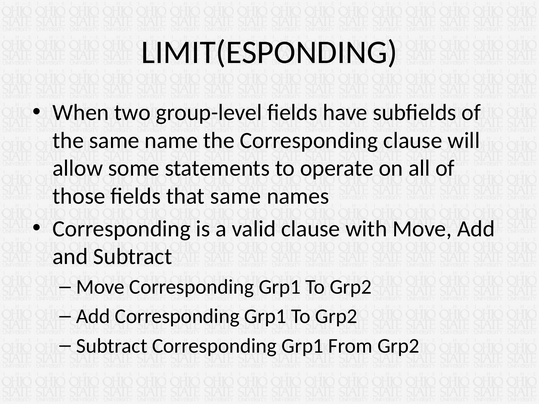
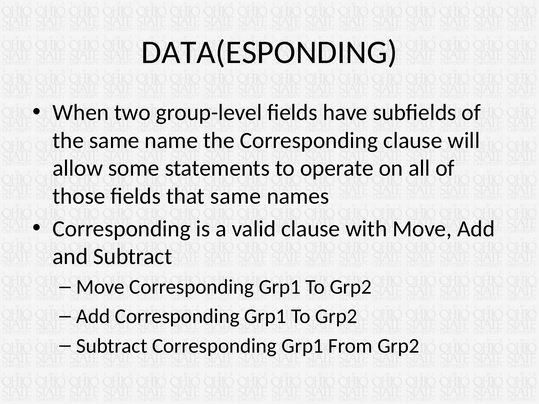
LIMIT(ESPONDING: LIMIT(ESPONDING -> DATA(ESPONDING (269, 52)
